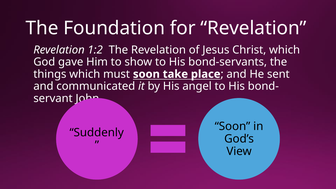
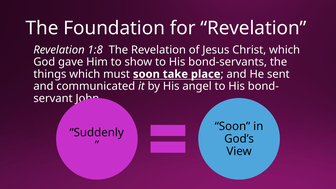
1:2: 1:2 -> 1:8 (95, 50)
